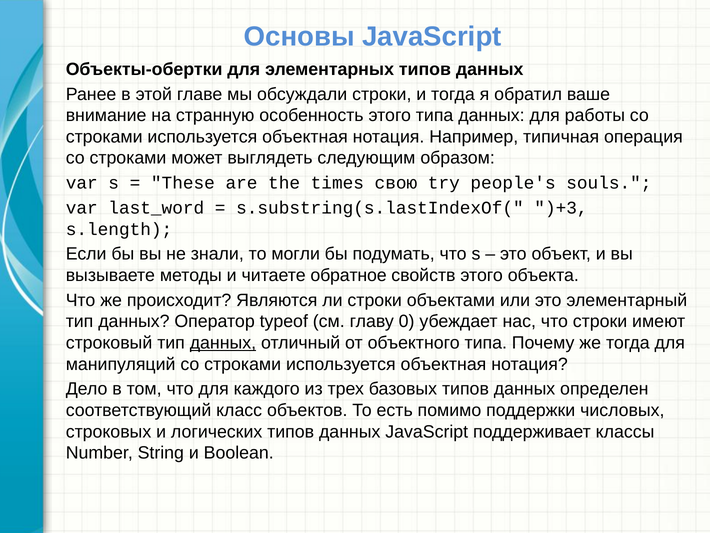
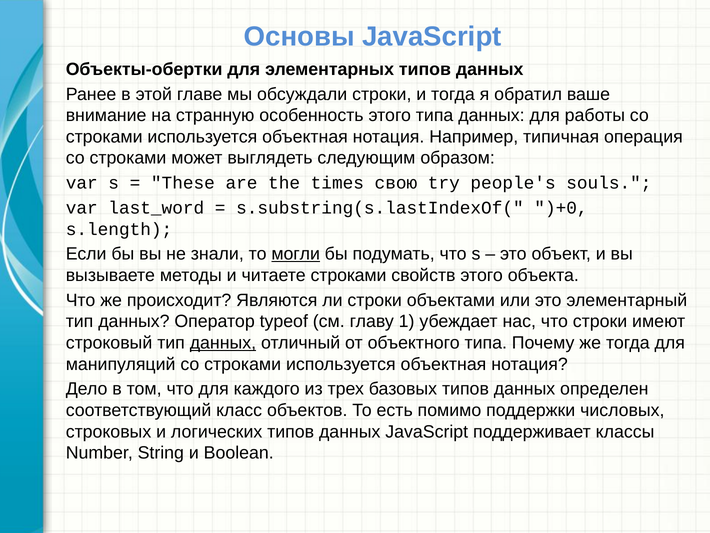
)+3: )+3 -> )+0 (561, 208)
могли underline: none -> present (296, 254)
читаете обратное: обратное -> строками (348, 275)
0: 0 -> 1 (407, 321)
